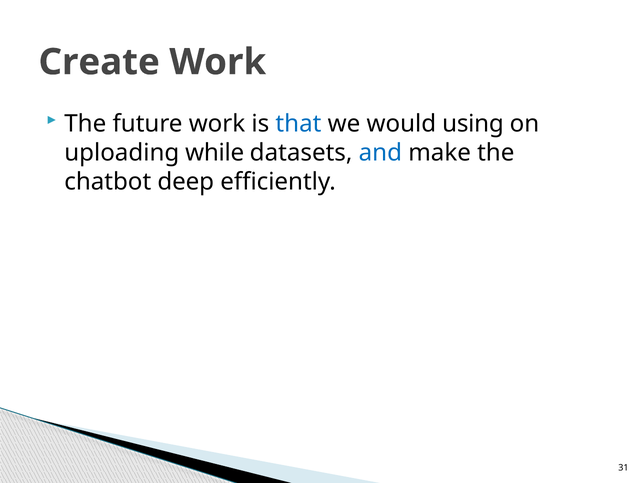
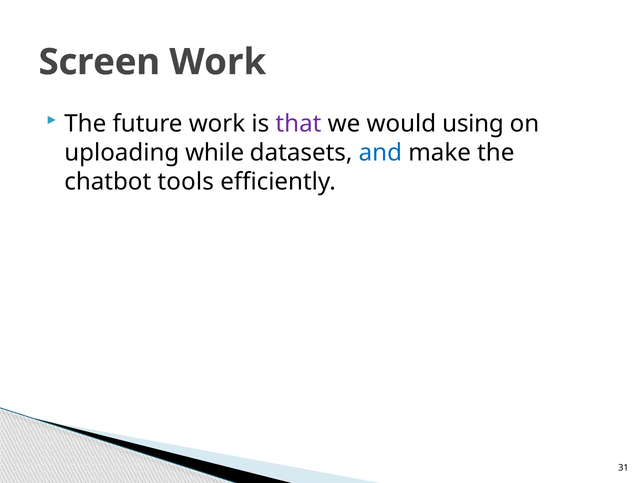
Create: Create -> Screen (99, 62)
that colour: blue -> purple (298, 124)
deep: deep -> tools (186, 182)
